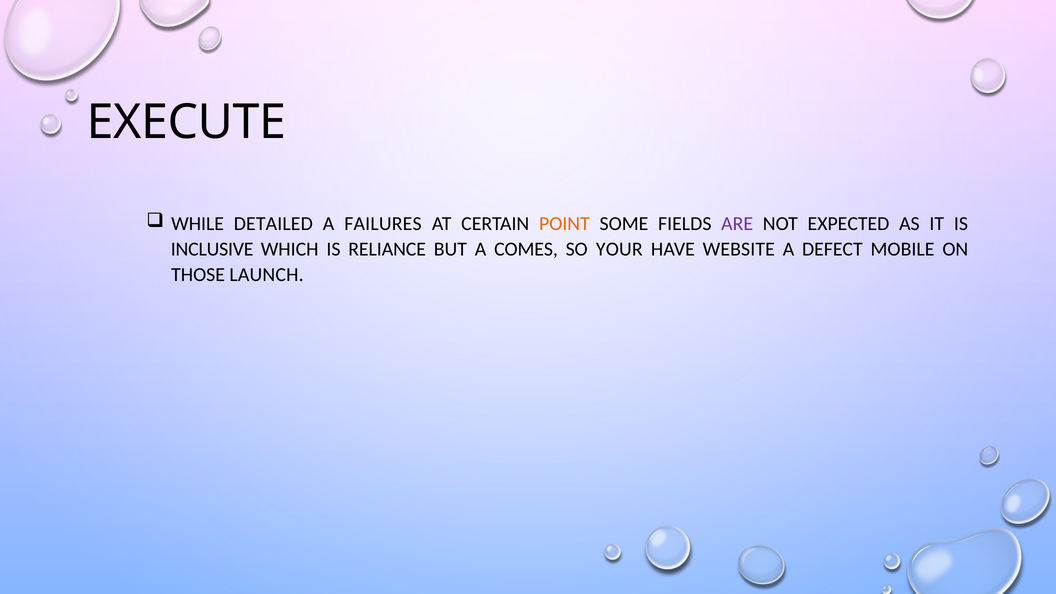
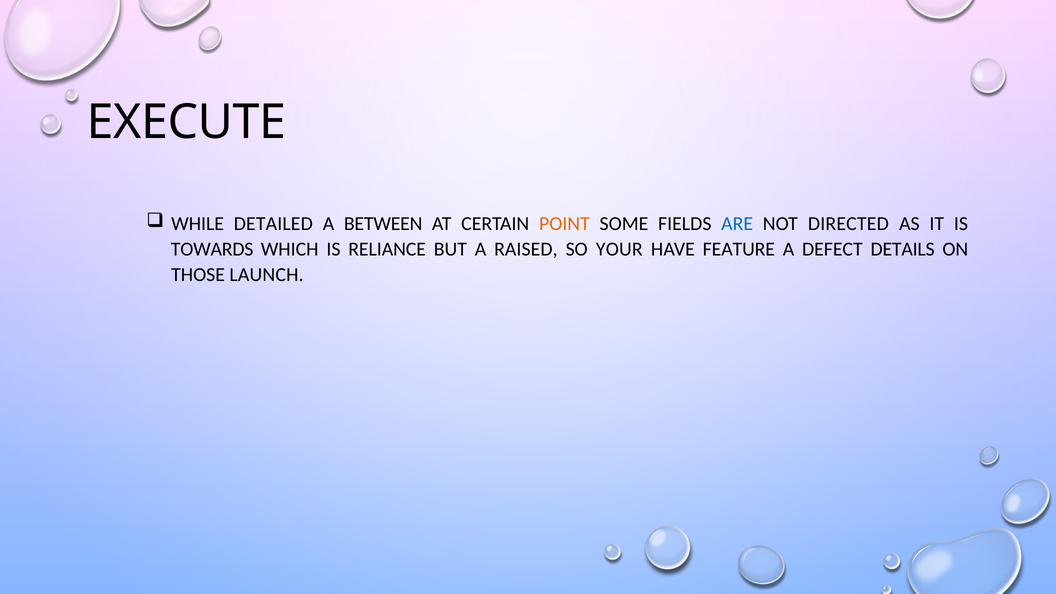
FAILURES: FAILURES -> BETWEEN (383, 224)
ARE colour: purple -> blue (737, 224)
EXPECTED: EXPECTED -> DIRECTED (848, 224)
INCLUSIVE: INCLUSIVE -> TOWARDS (212, 249)
COMES: COMES -> RAISED (526, 249)
WEBSITE: WEBSITE -> FEATURE (739, 249)
MOBILE: MOBILE -> DETAILS (903, 249)
